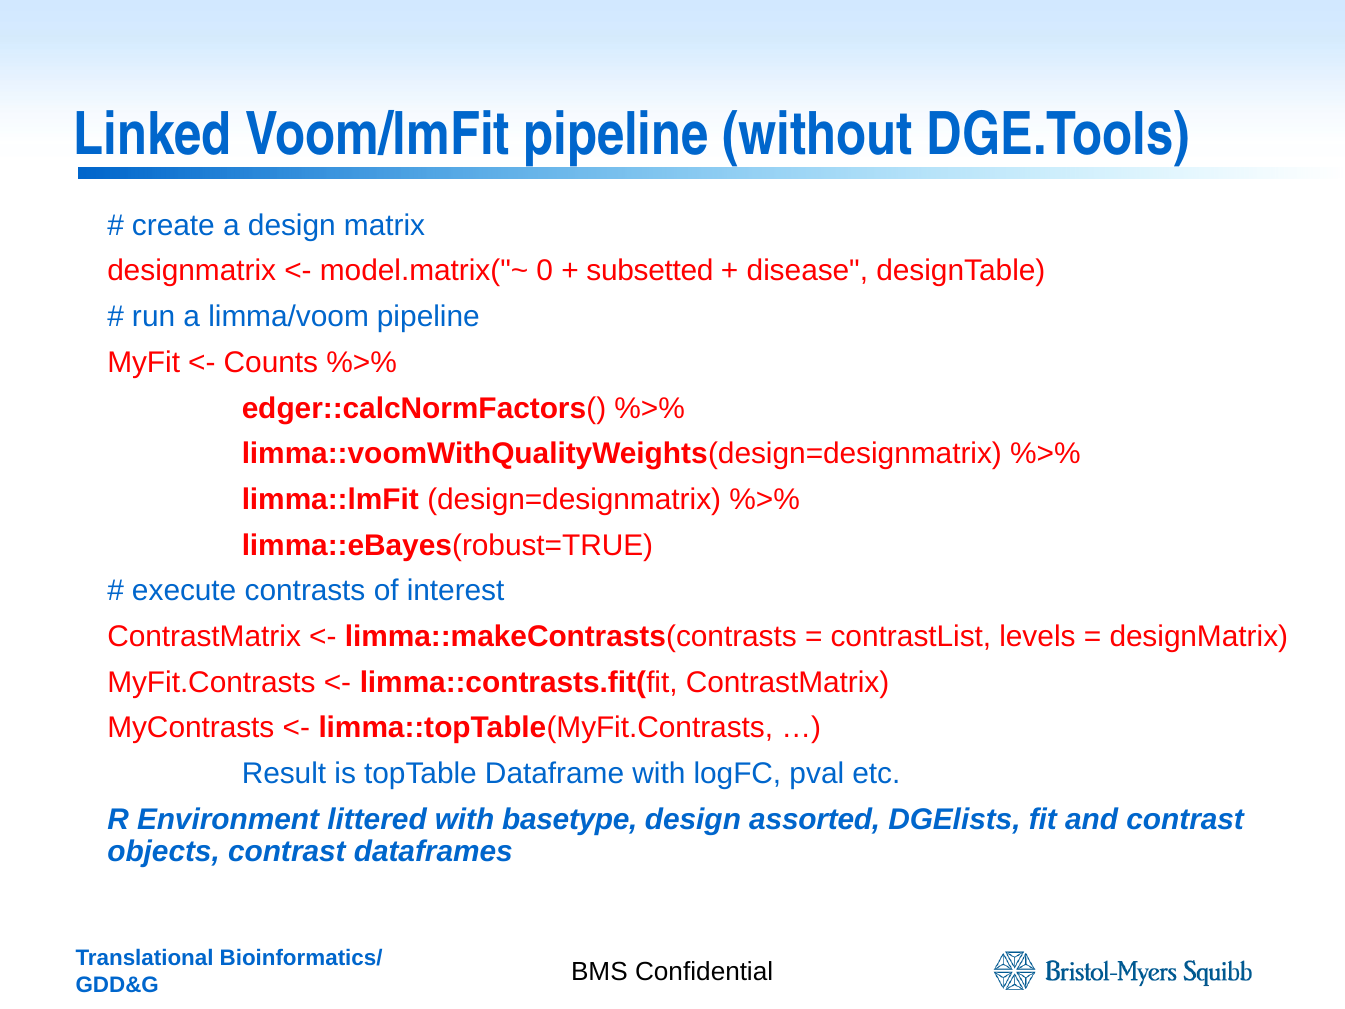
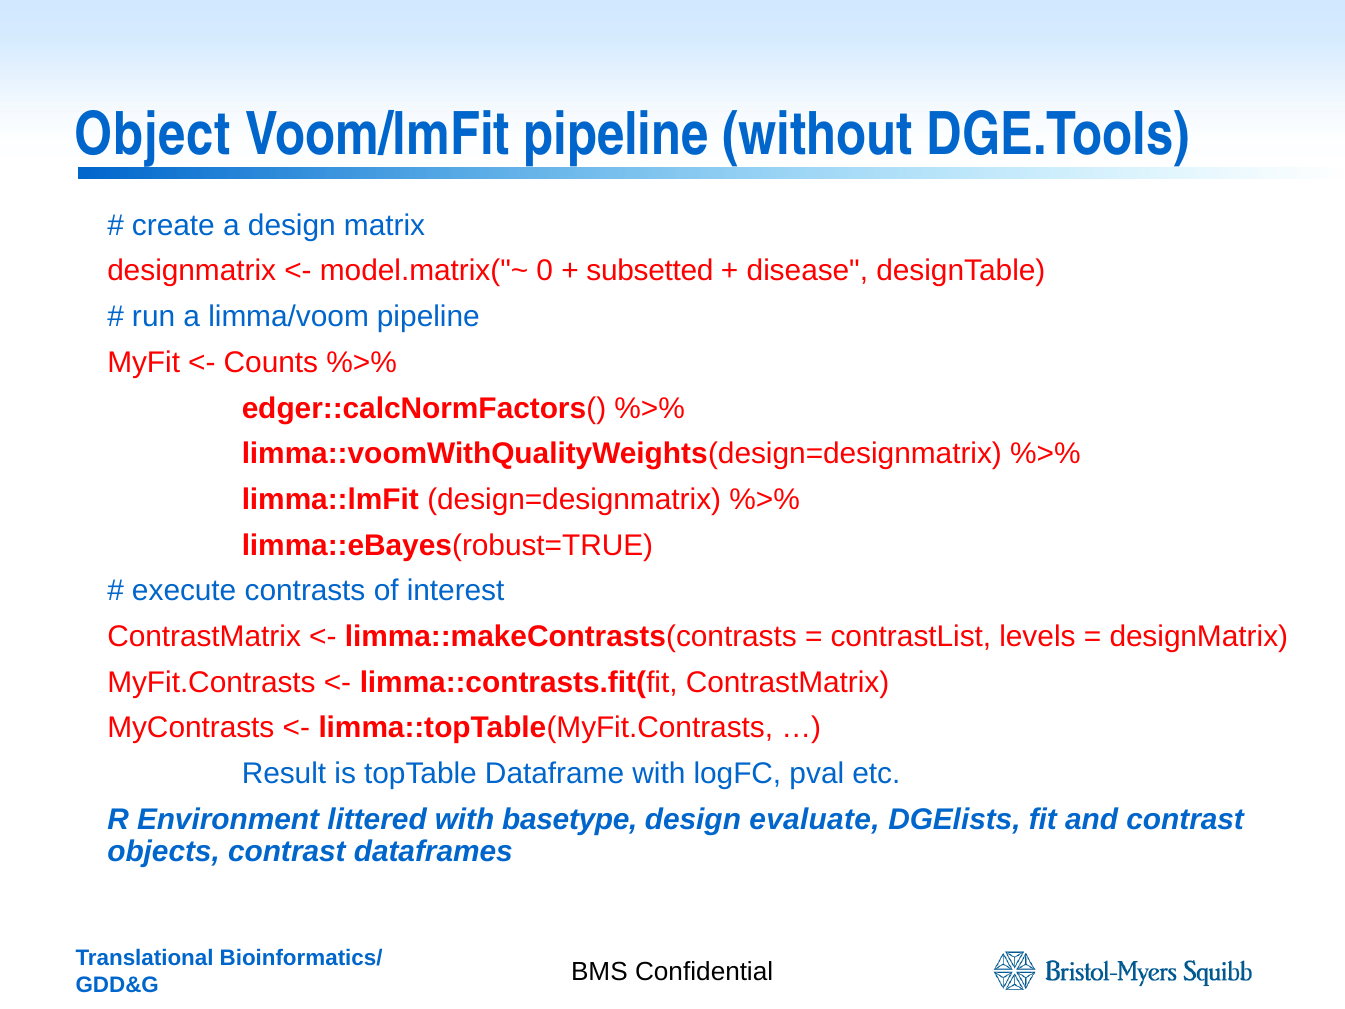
Linked: Linked -> Object (153, 135)
assorted: assorted -> evaluate (814, 819)
